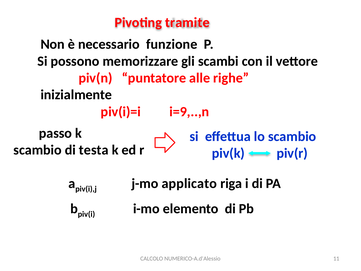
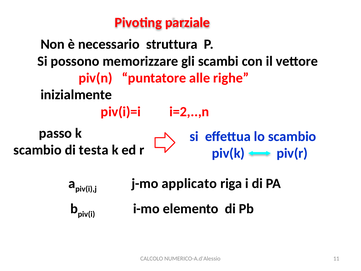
tramite: tramite -> parziale (188, 22)
funzione: funzione -> struttura (172, 44)
i=9,..,n: i=9,..,n -> i=2,..,n (189, 112)
